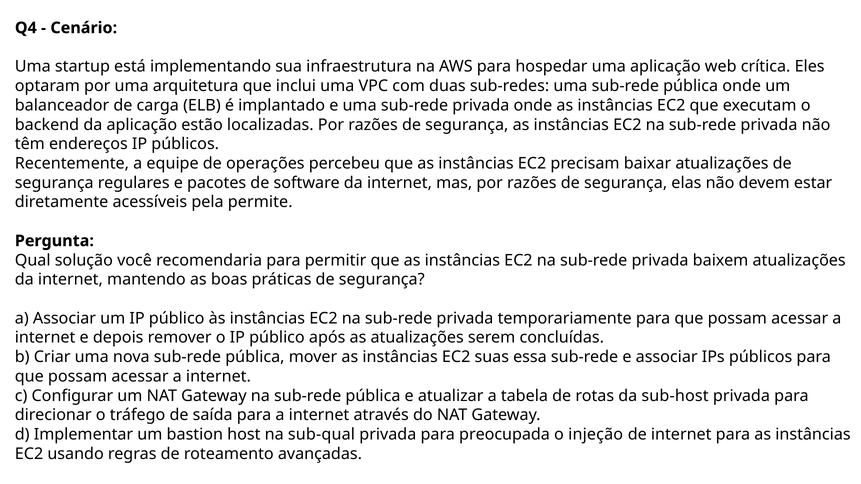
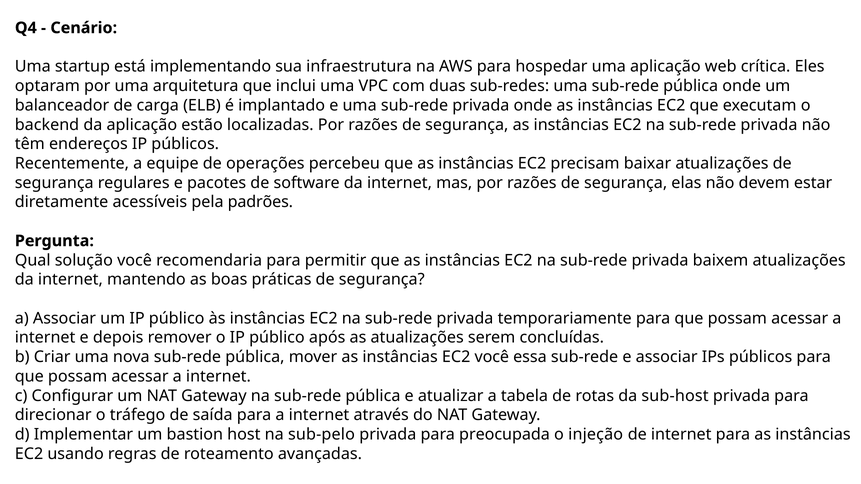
permite: permite -> padrões (260, 202)
EC2 suas: suas -> você (492, 357)
sub-qual: sub-qual -> sub-pelo (321, 435)
